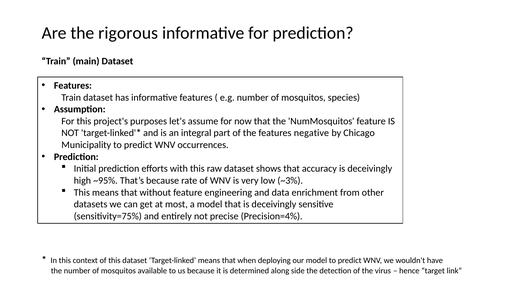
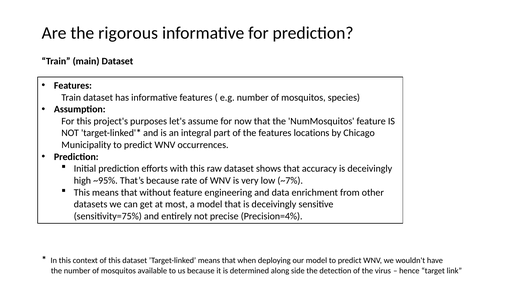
negative: negative -> locations (312, 133)
~3%: ~3% -> ~7% (290, 180)
